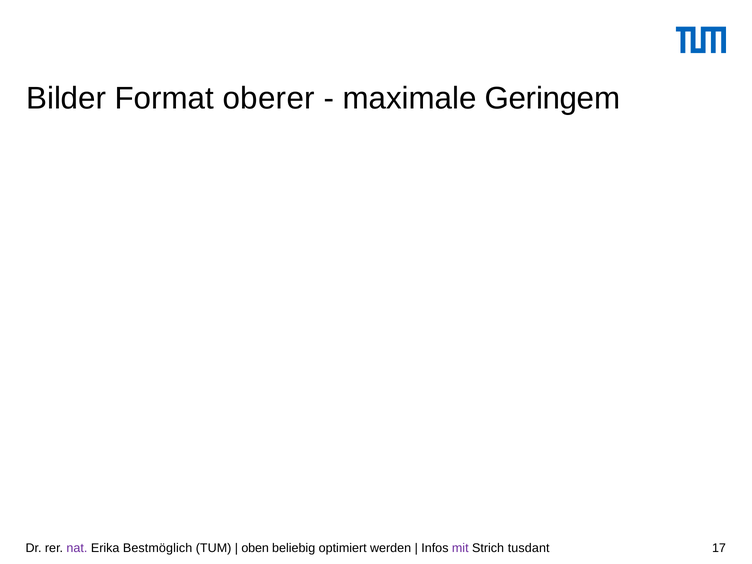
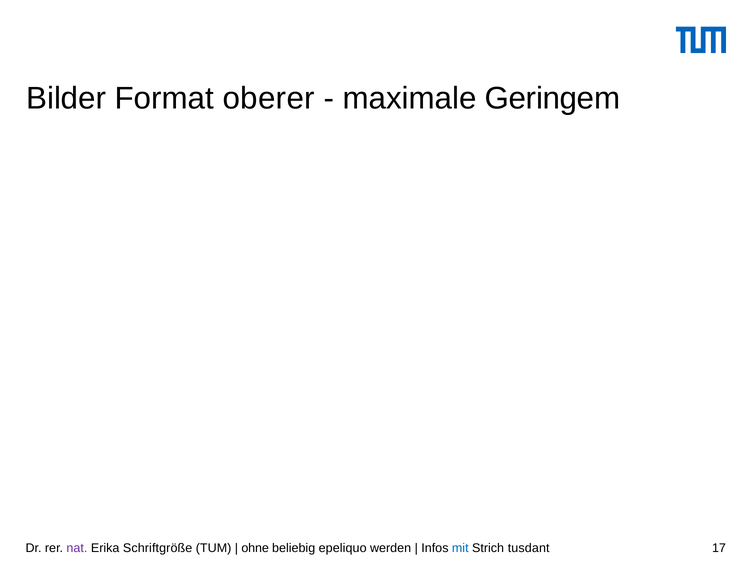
Bestmöglich: Bestmöglich -> Schriftgröße (158, 548)
oben: oben -> ohne (255, 548)
optimiert: optimiert -> epeliquo (343, 548)
mit colour: purple -> blue (460, 548)
